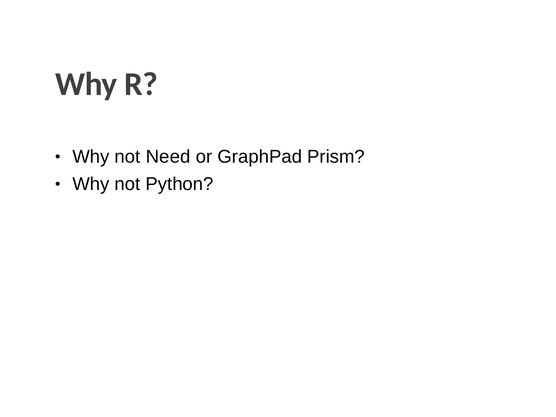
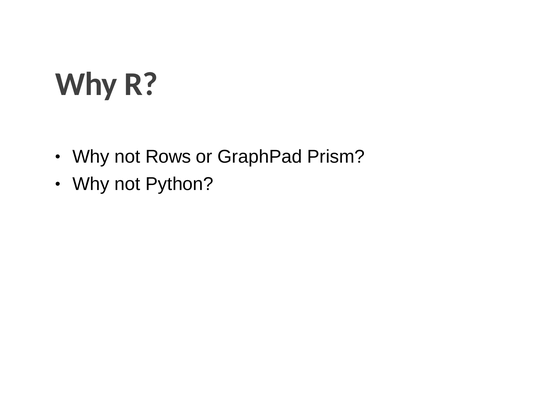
Need: Need -> Rows (168, 157)
